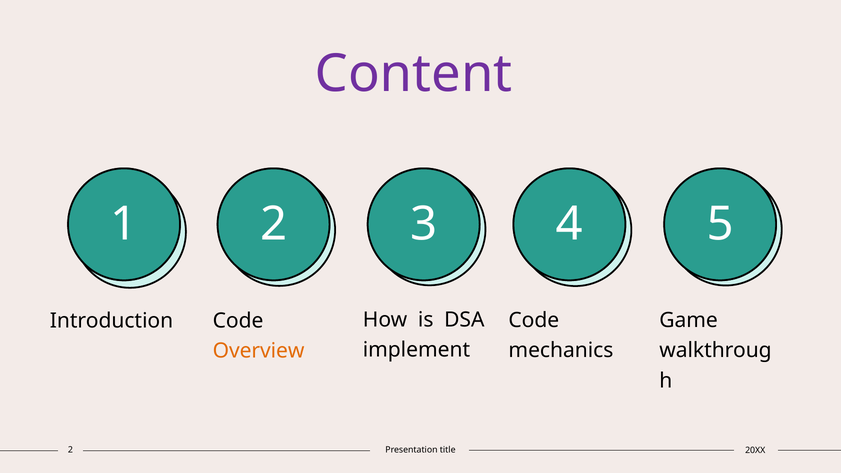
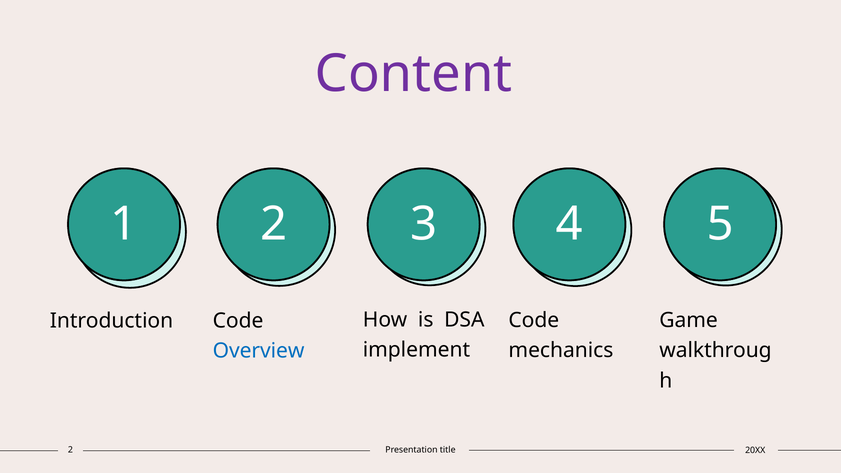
Overview colour: orange -> blue (259, 351)
